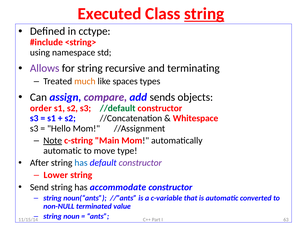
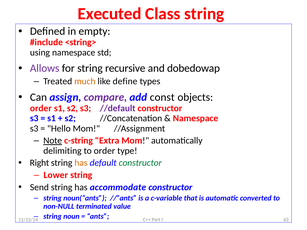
string underline: present -> none (204, 14)
cctype: cctype -> empty (94, 31)
terminating: terminating -> dobedowap (193, 68)
spaces: spaces -> define (125, 81)
sends: sends -> const (162, 97)
//default colour: green -> purple (118, 108)
Whitespace: Whitespace -> Namespace (196, 118)
Main: Main -> Extra (107, 141)
automatic: automatic -> delimiting (62, 151)
to move: move -> order (104, 151)
After: After -> Right (39, 163)
has colour: blue -> orange (81, 163)
constructor colour: purple -> green (140, 163)
